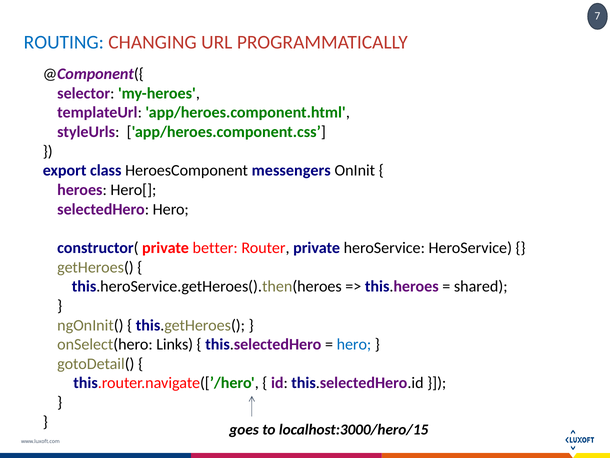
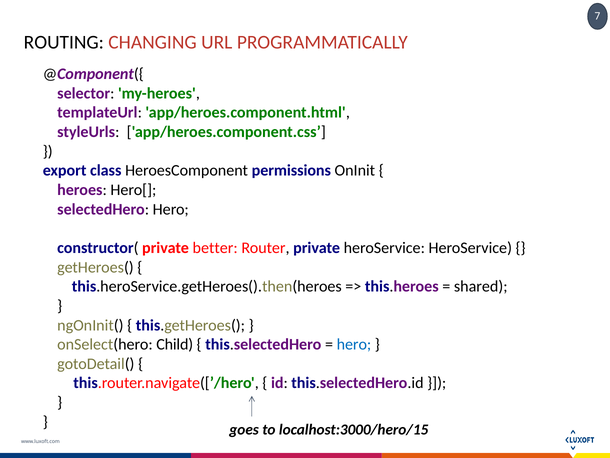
ROUTING colour: blue -> black (64, 42)
messengers: messengers -> permissions (291, 170)
Links: Links -> Child (175, 344)
